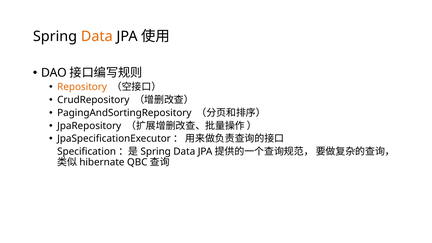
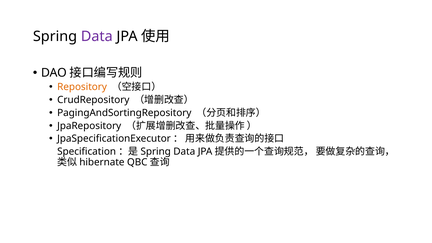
Data colour: orange -> purple (97, 36)
